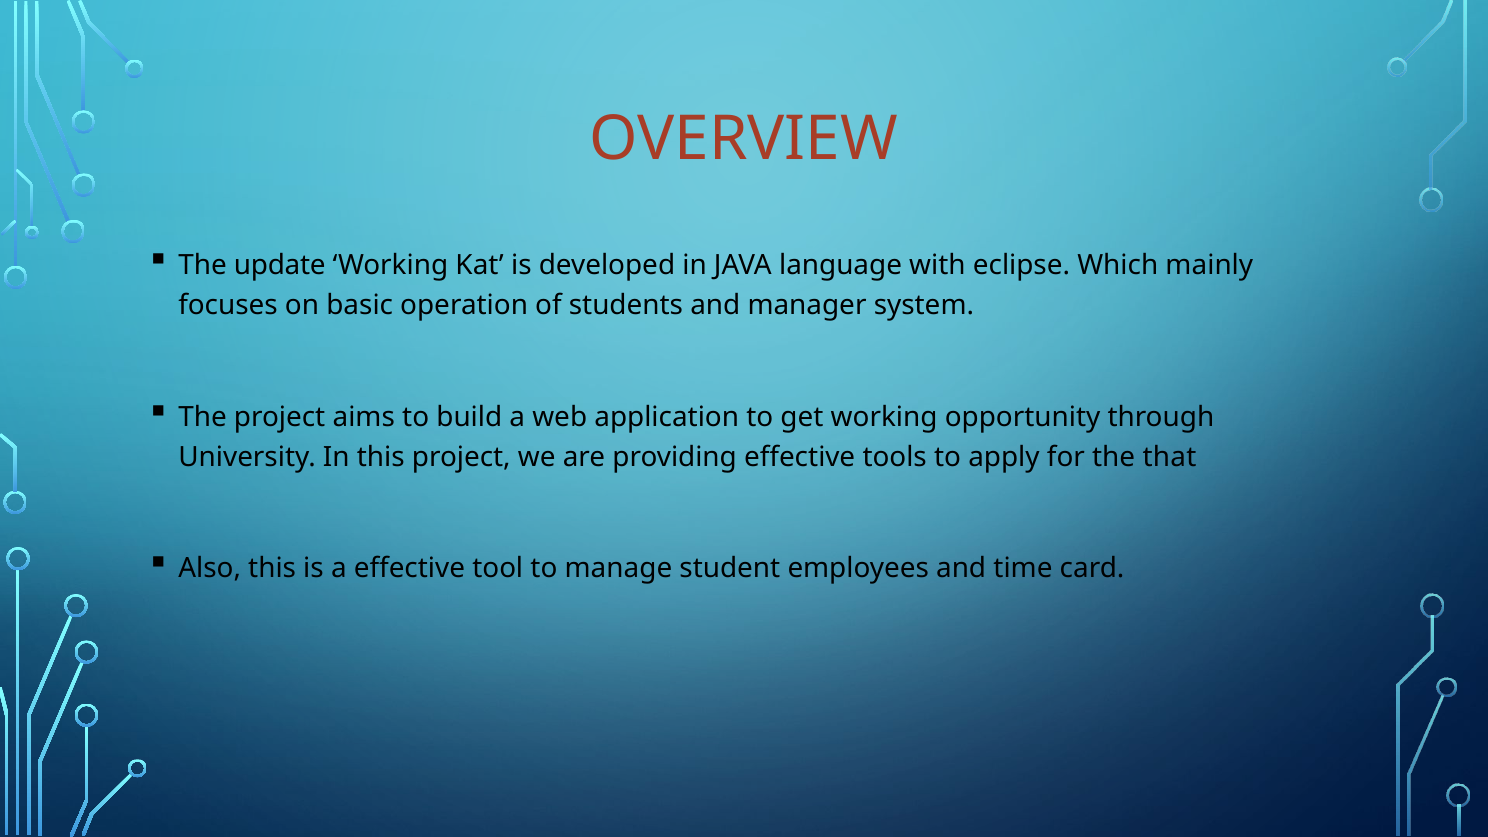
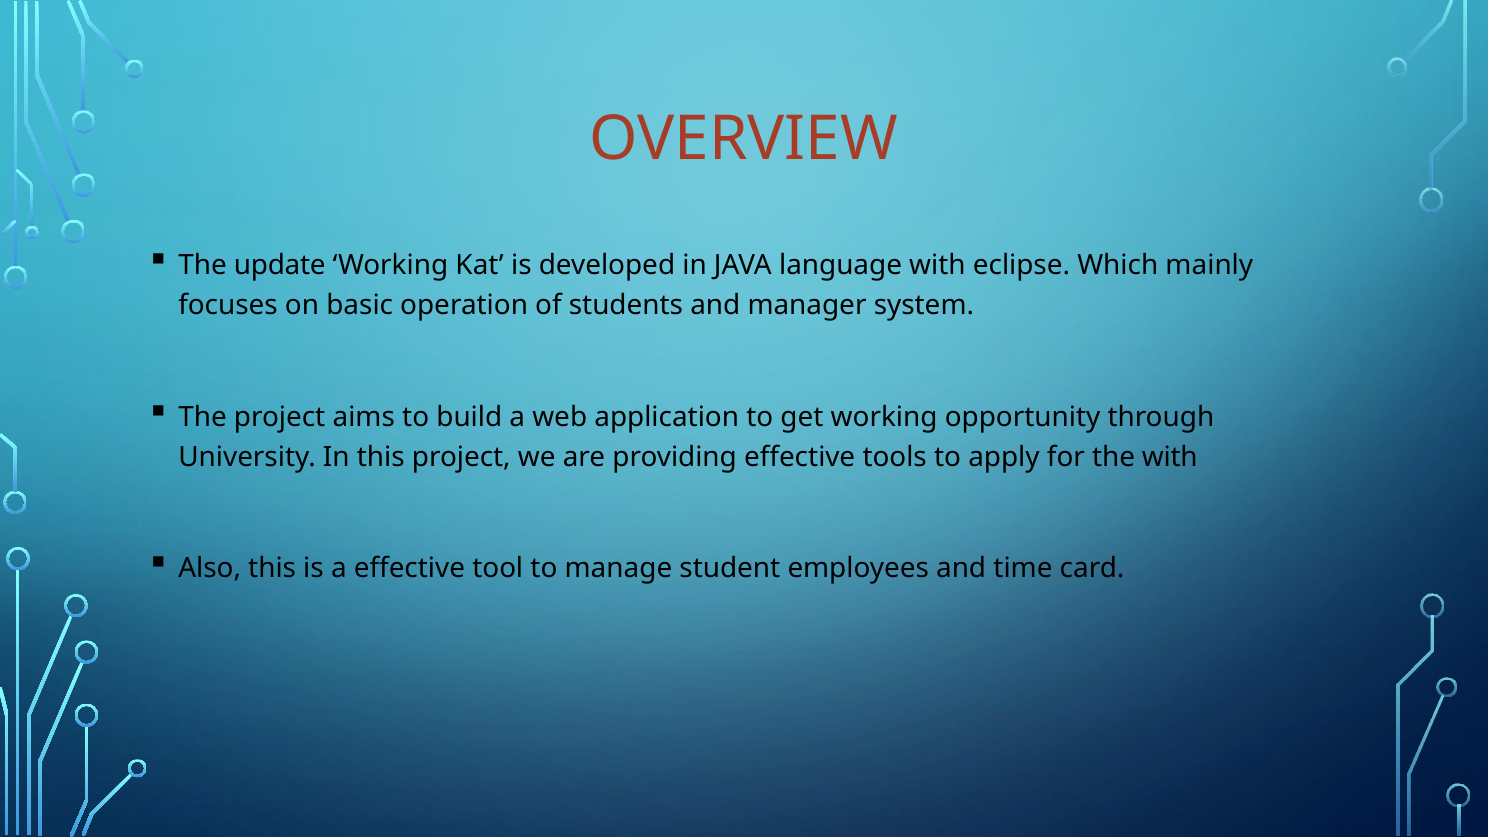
the that: that -> with (1170, 457)
